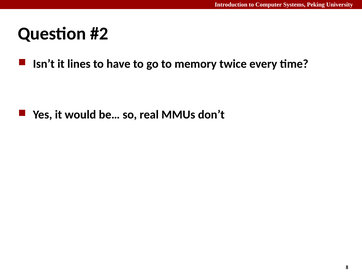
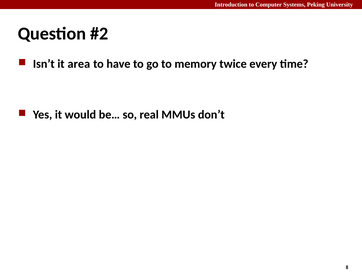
lines: lines -> area (79, 64)
